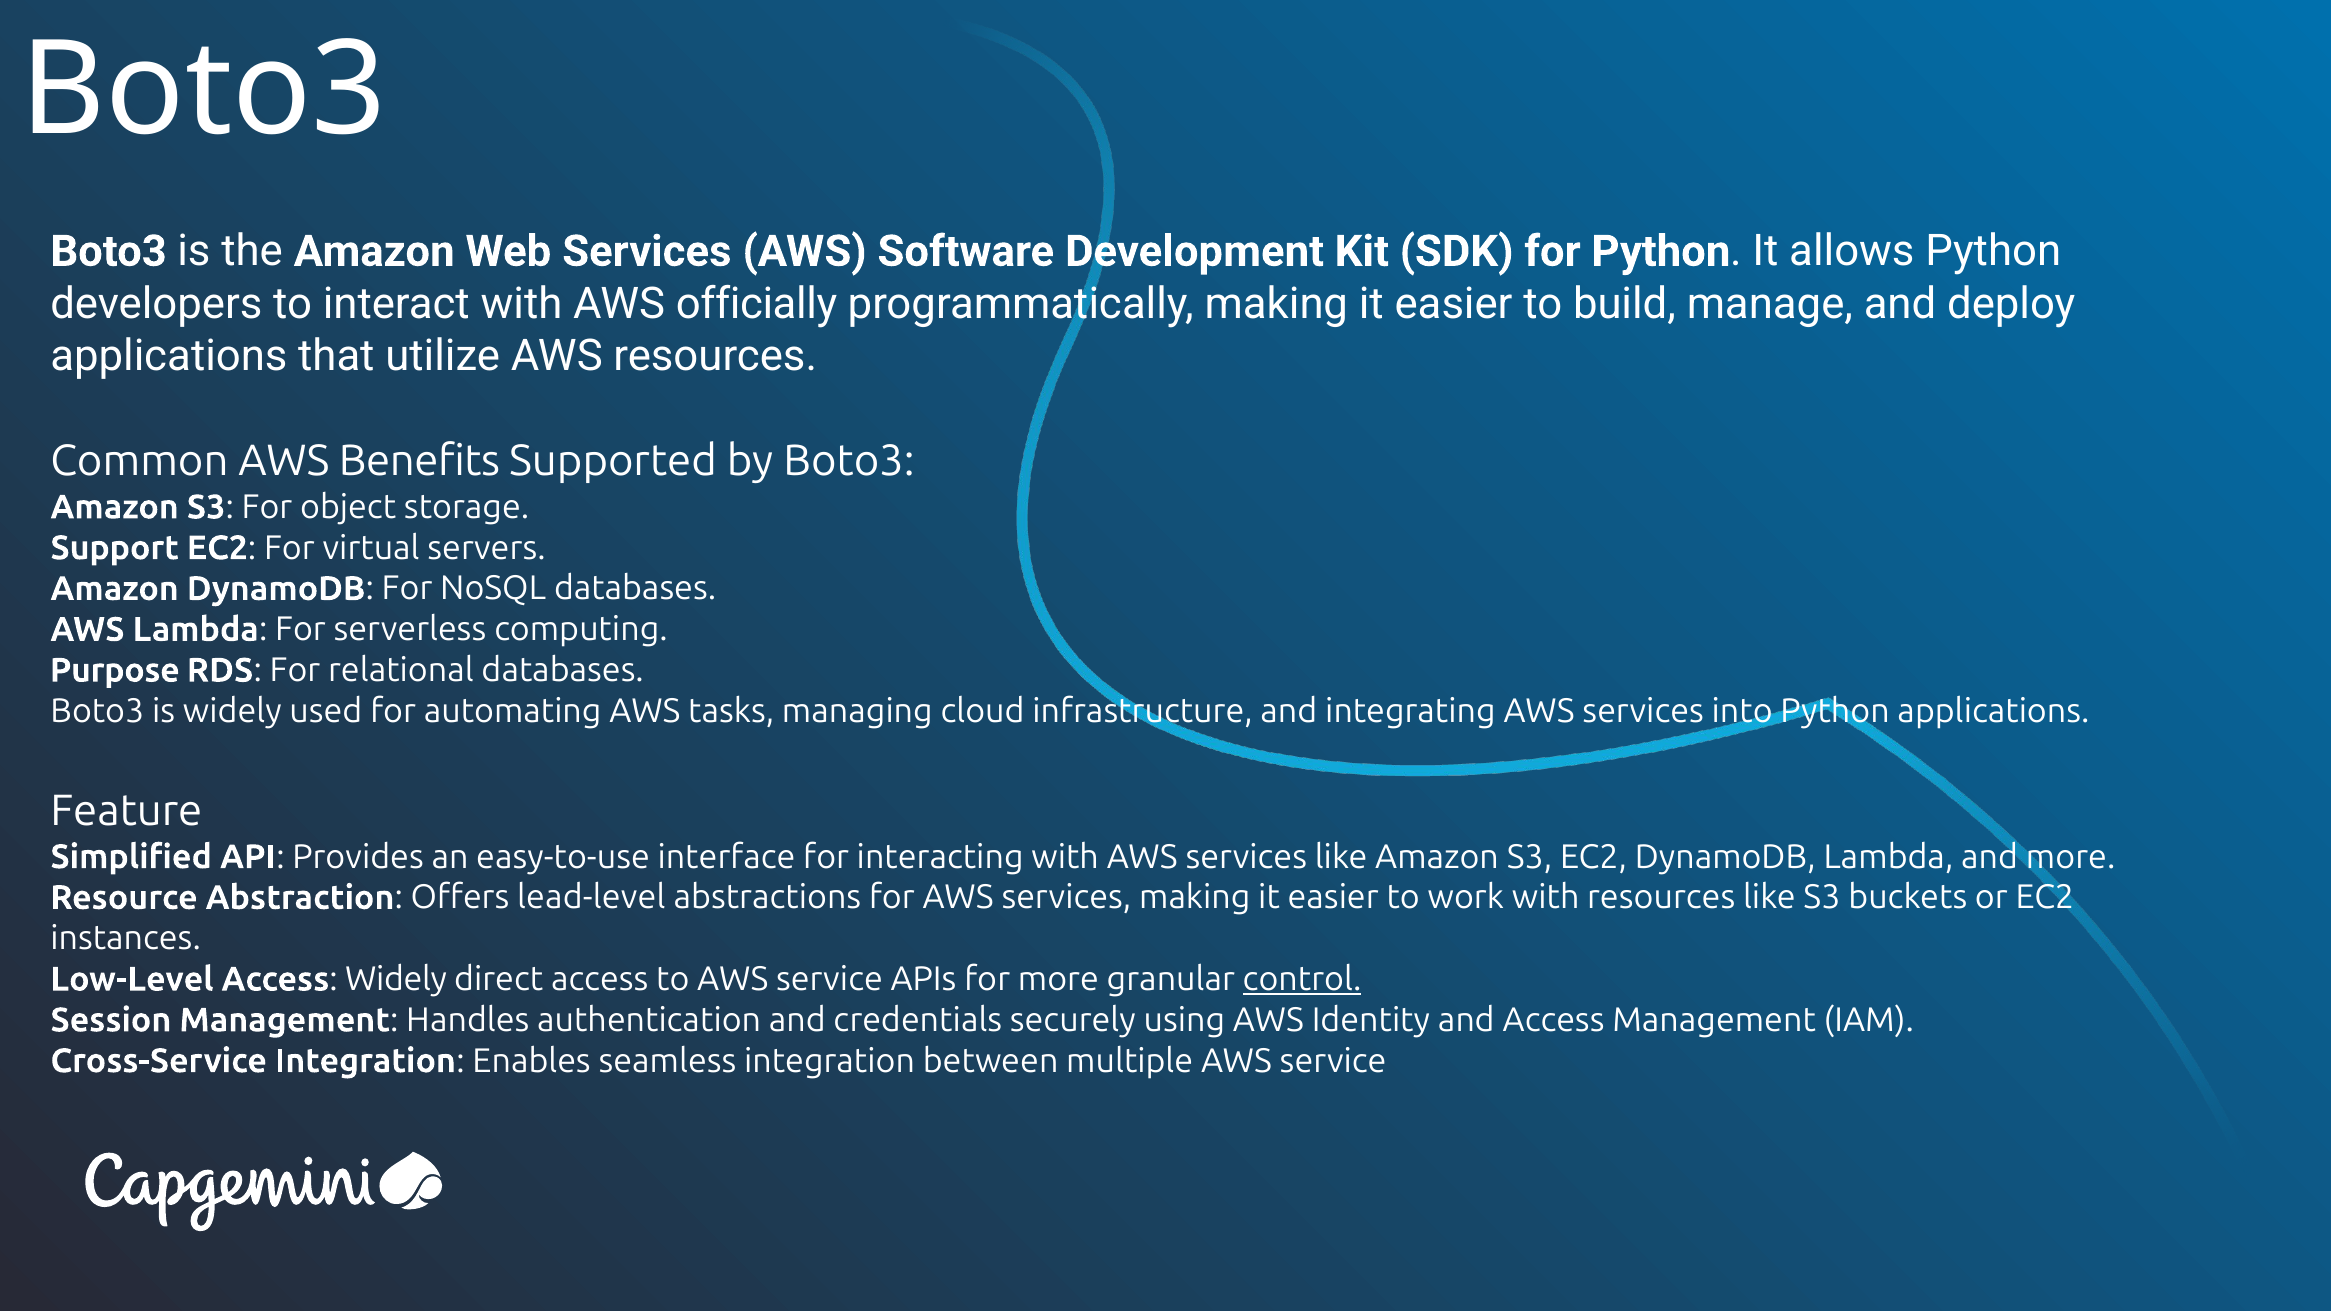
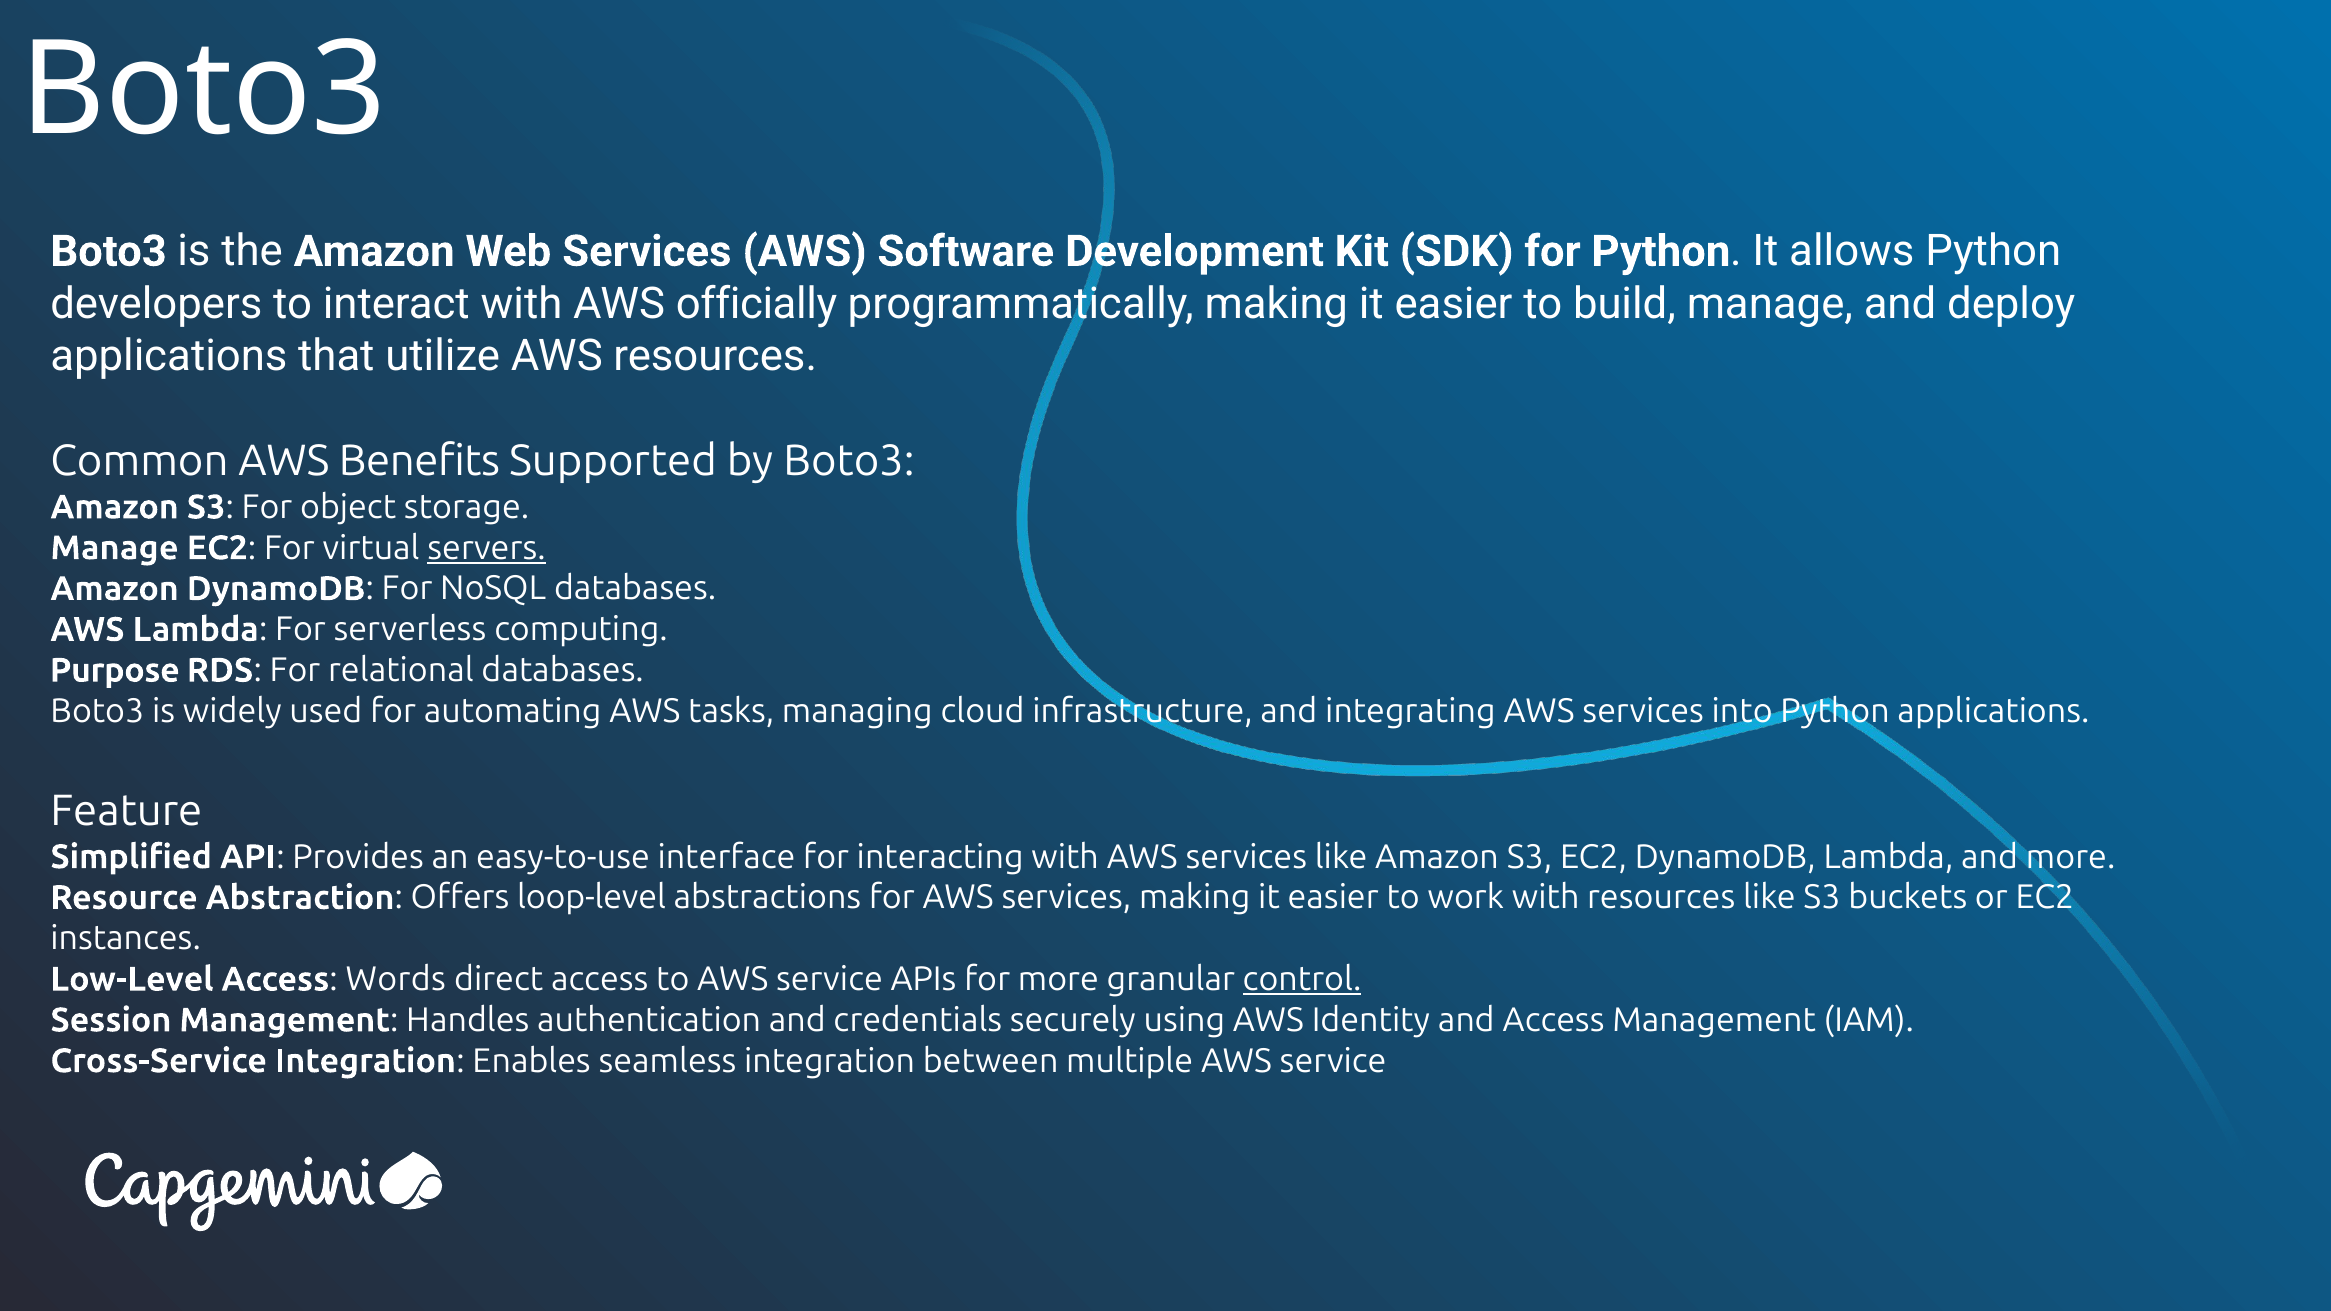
Support: Support -> Manage (114, 548)
servers underline: none -> present (487, 548)
lead-level: lead-level -> loop-level (592, 898)
Access Widely: Widely -> Words (396, 979)
